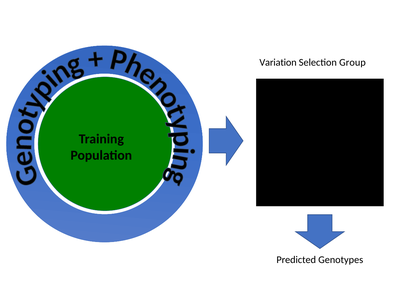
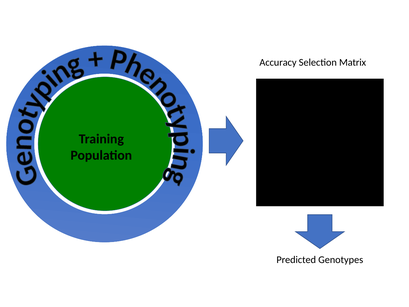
Variation: Variation -> Accuracy (278, 63)
Group: Group -> Matrix (353, 63)
